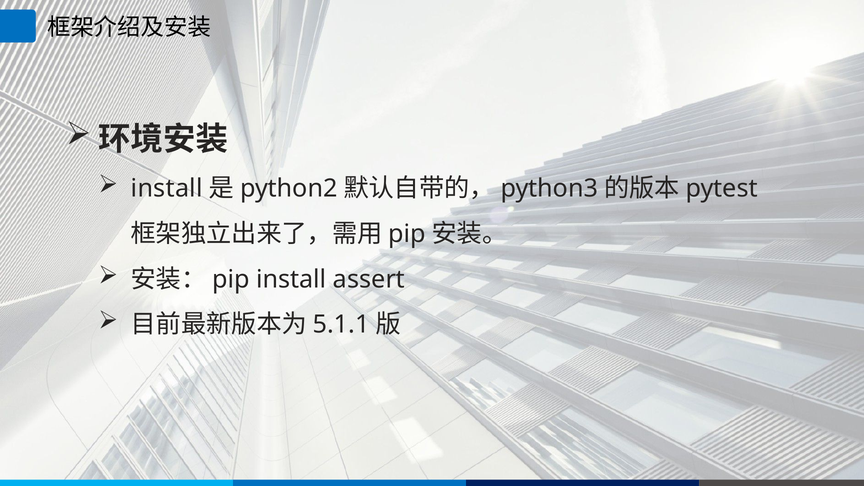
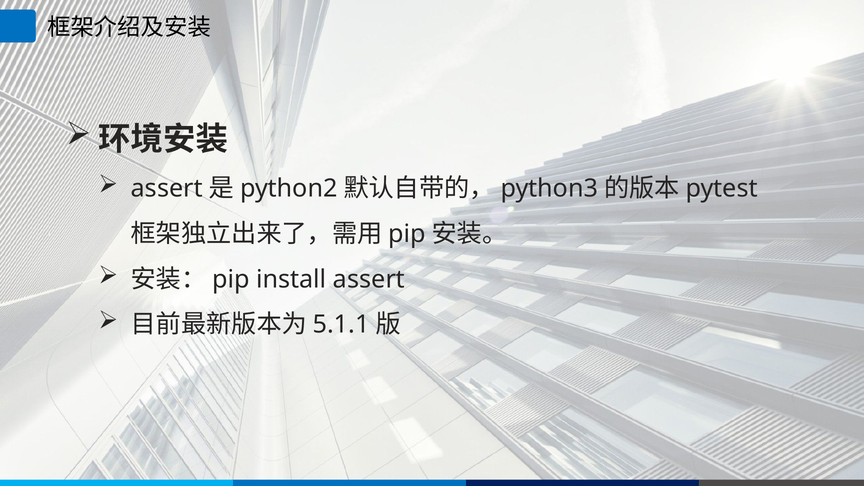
install: install -> assert (167, 188)
